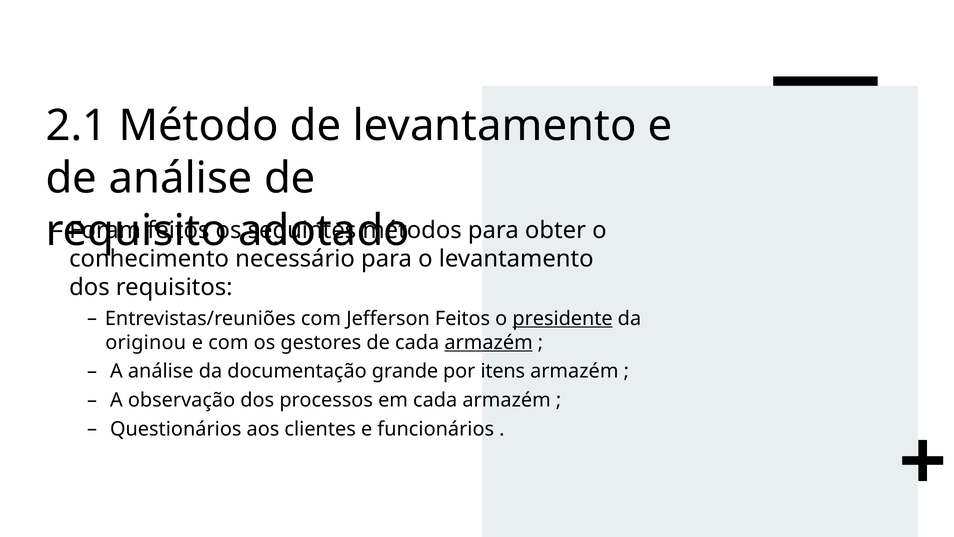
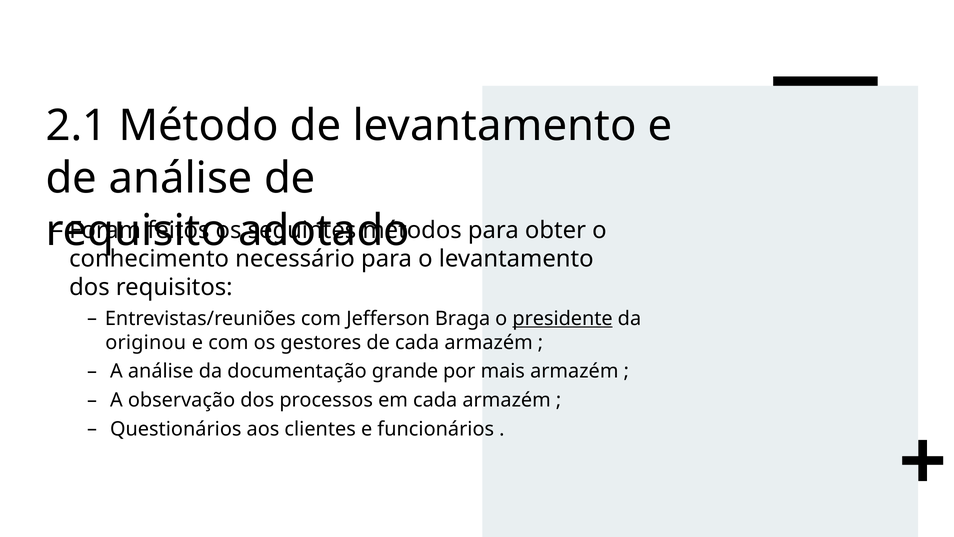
Jefferson Feitos: Feitos -> Braga (463, 318)
armazém underline: present -> none (489, 342)
itens: itens -> mais (503, 371)
